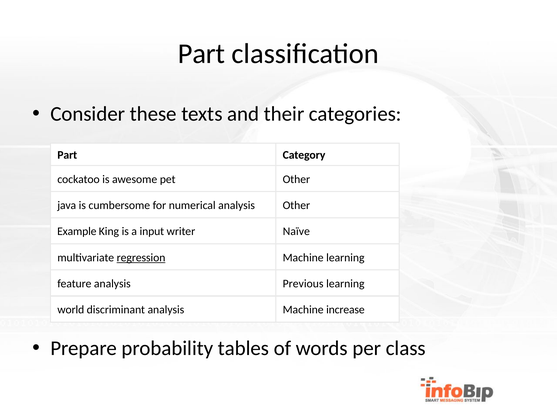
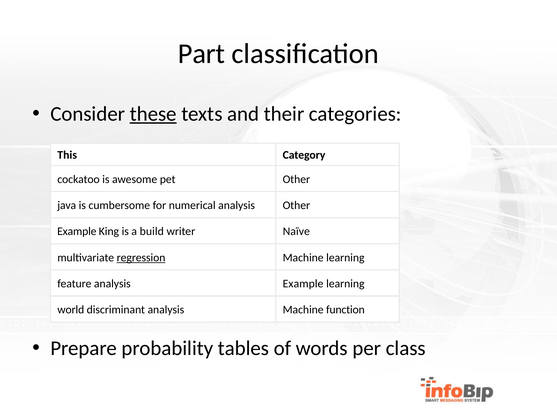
these underline: none -> present (153, 114)
Part: Part -> This (67, 155)
input: input -> build (152, 231)
analysis Previous: Previous -> Example (303, 283)
increase: increase -> function (345, 310)
